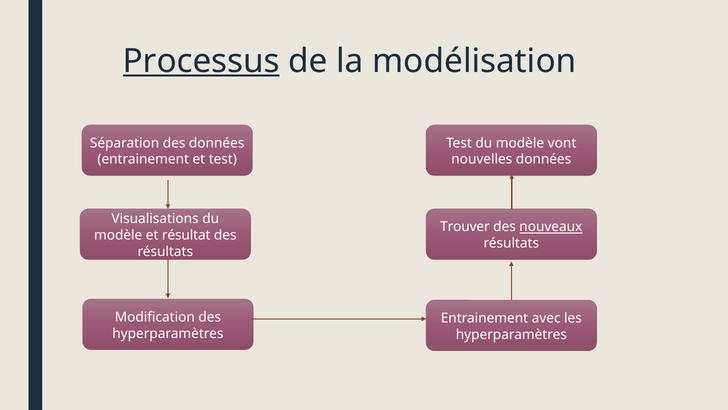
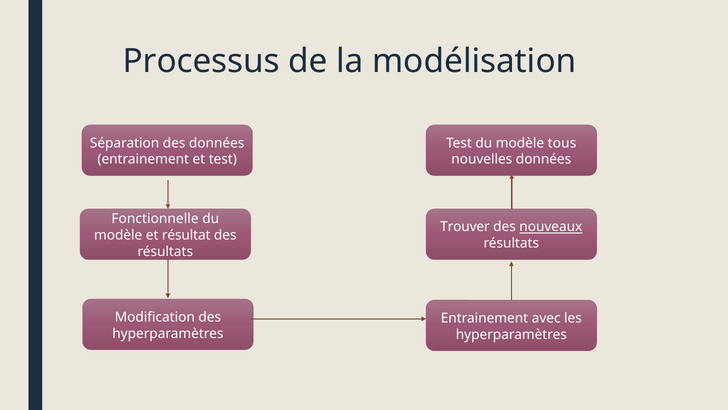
Processus underline: present -> none (201, 61)
vont: vont -> tous (562, 143)
Visualisations: Visualisations -> Fonctionnelle (155, 219)
